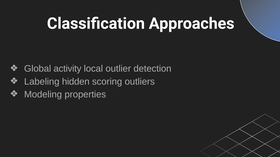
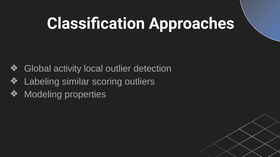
hidden: hidden -> similar (76, 82)
